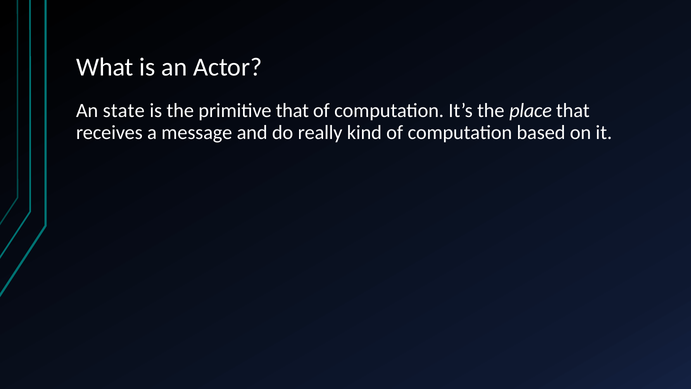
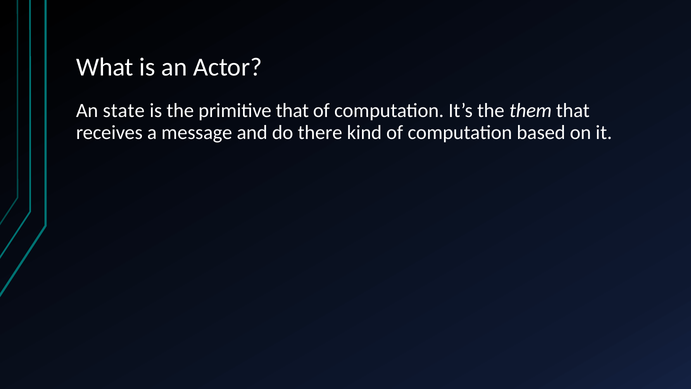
place: place -> them (531, 111)
really: really -> there (320, 132)
